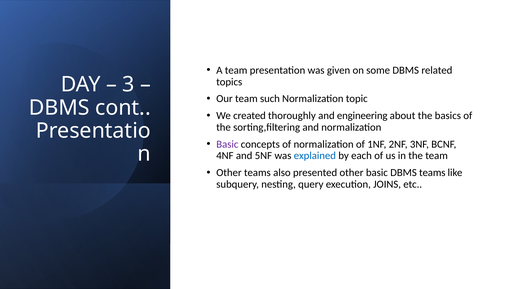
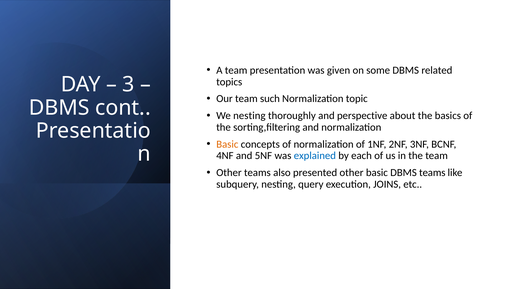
We created: created -> nesting (249, 116)
engineering: engineering -> perspective (362, 116)
Basic colour: purple -> orange (227, 144)
